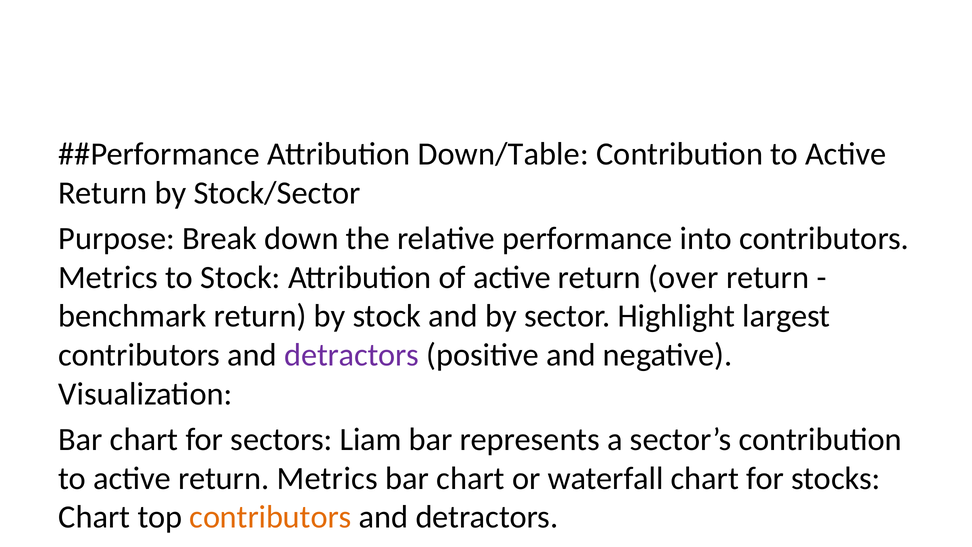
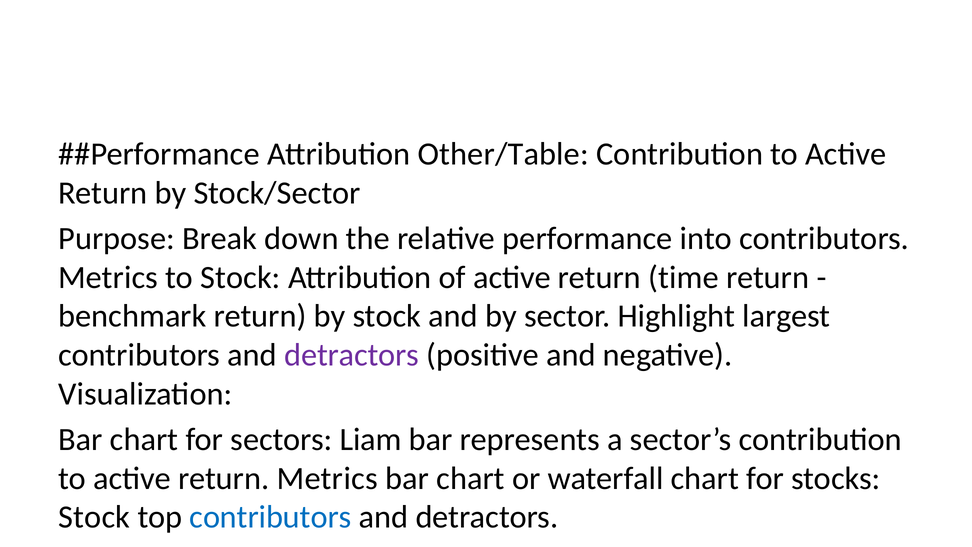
Down/Table: Down/Table -> Other/Table (503, 154)
over: over -> time (683, 277)
Chart: Chart -> Stock (94, 517)
contributors colour: orange -> blue (270, 517)
